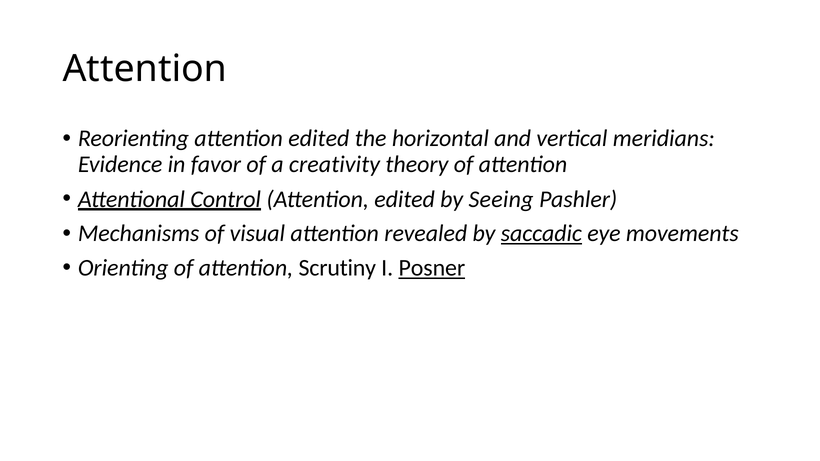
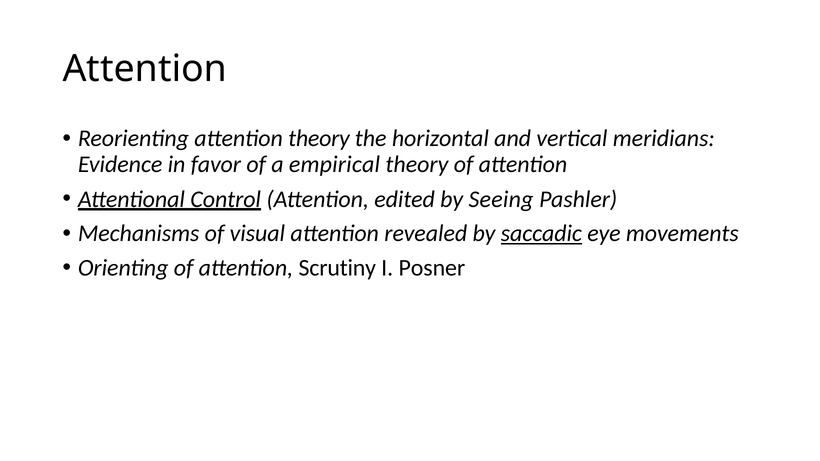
Reorienting attention edited: edited -> theory (319, 139)
creativity: creativity -> empirical (334, 164)
Posner underline: present -> none (432, 268)
